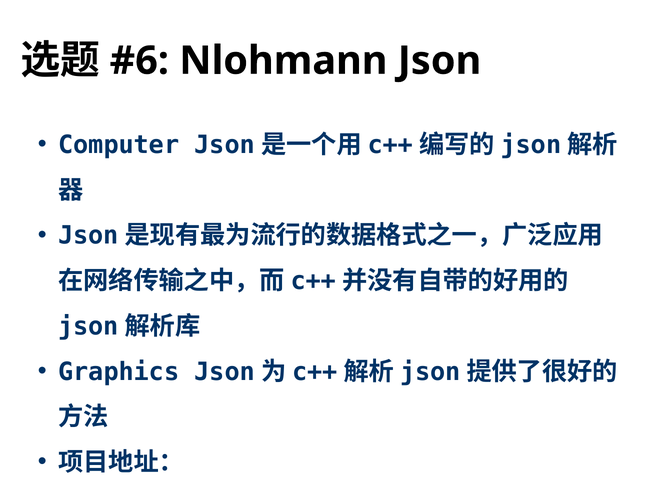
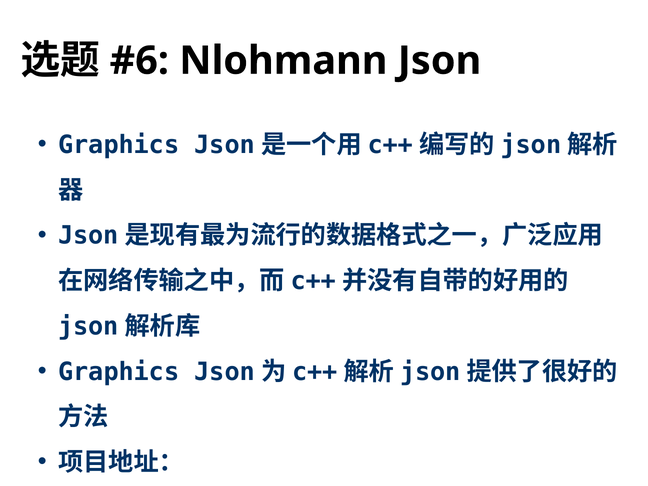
Computer: Computer -> Graphics (119, 145)
